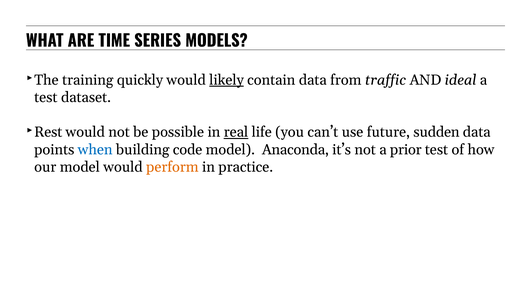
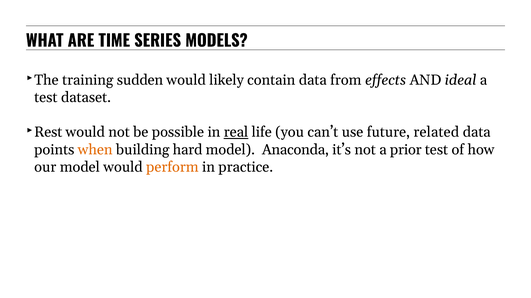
quickly: quickly -> sudden (140, 80)
likely underline: present -> none (227, 80)
traffic: traffic -> effects (386, 80)
sudden: sudden -> related (436, 132)
when colour: blue -> orange (95, 150)
code: code -> hard (188, 150)
